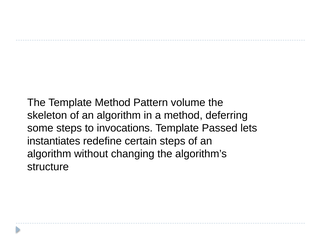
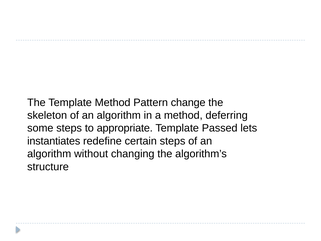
volume: volume -> change (188, 102)
invocations: invocations -> appropriate (125, 128)
